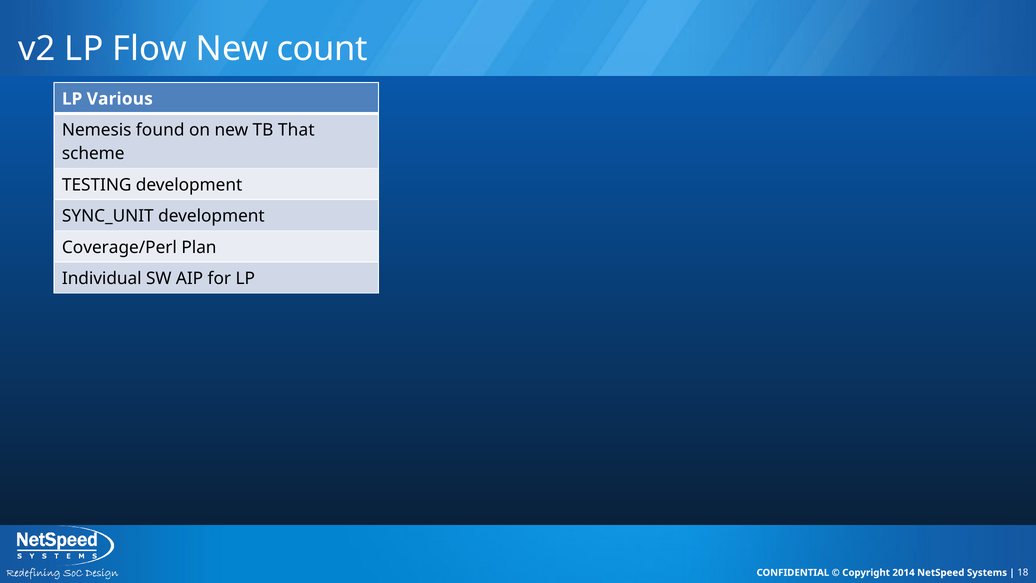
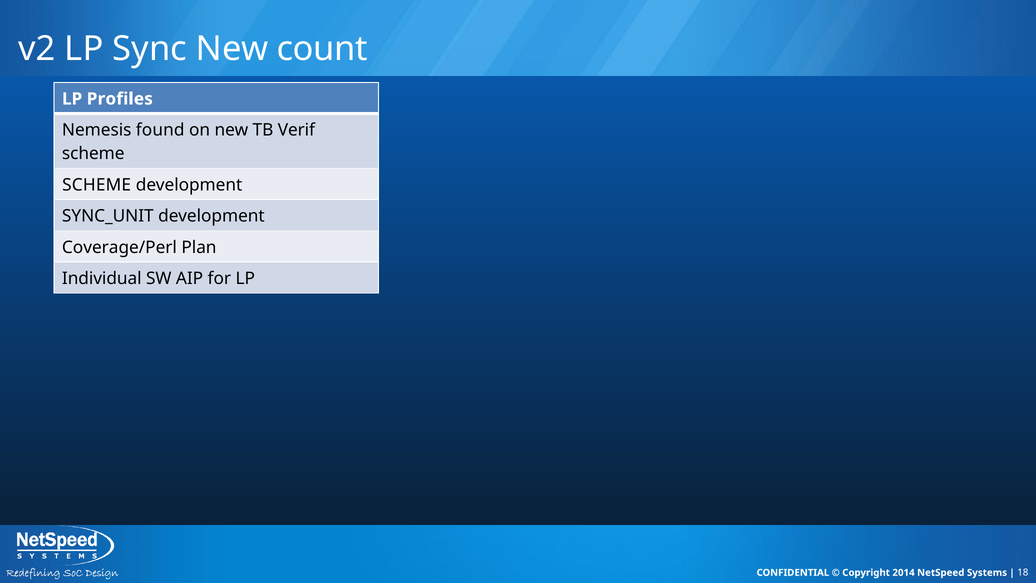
Flow: Flow -> Sync (150, 49)
Various: Various -> Profiles (120, 99)
That: That -> Verif (296, 130)
TESTING: TESTING -> SCHEME (97, 185)
